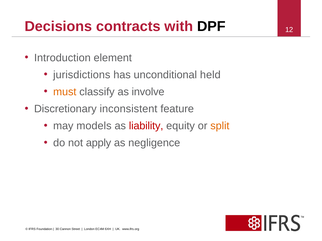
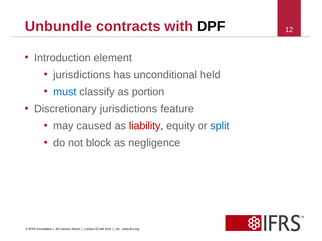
Decisions: Decisions -> Unbundle (58, 26)
must colour: orange -> blue (65, 92)
involve: involve -> portion (148, 92)
Discretionary inconsistent: inconsistent -> jurisdictions (129, 109)
models: models -> caused (94, 126)
split colour: orange -> blue (220, 126)
apply: apply -> block (99, 143)
